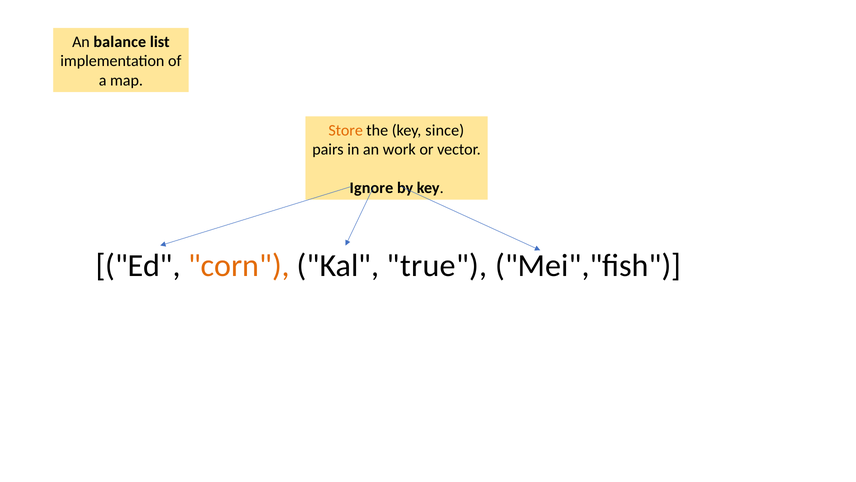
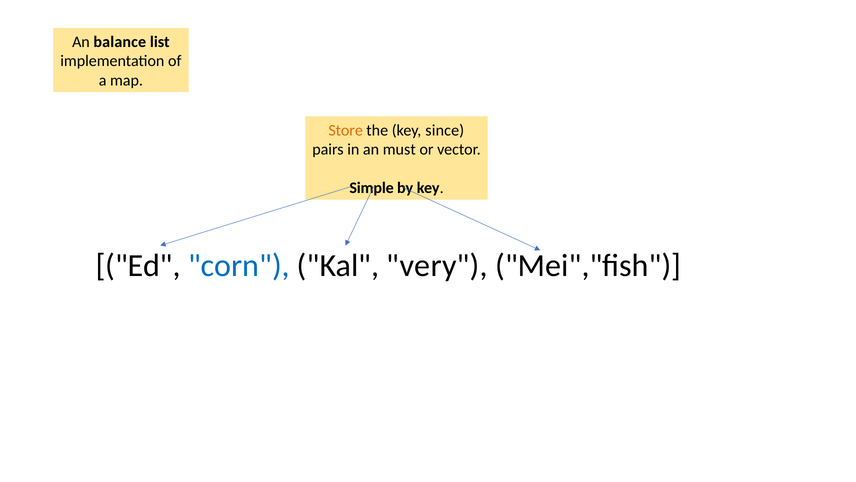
work: work -> must (399, 149)
Ignore: Ignore -> Simple (372, 188)
corn colour: orange -> blue (239, 265)
true: true -> very (437, 265)
